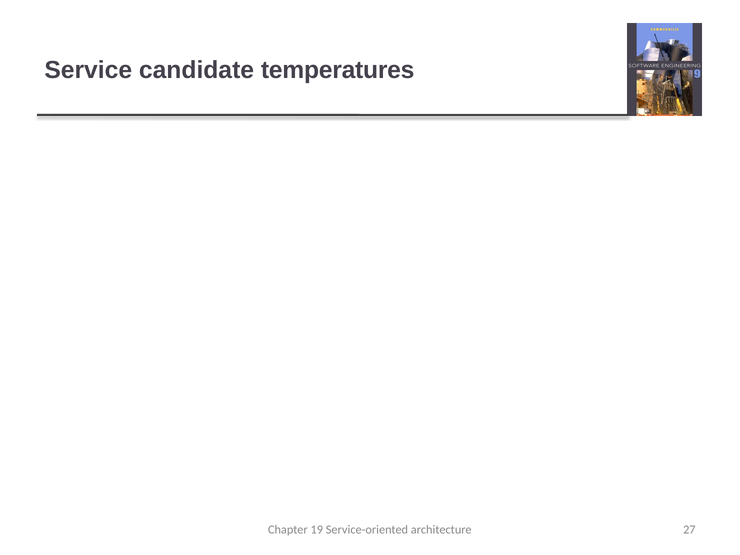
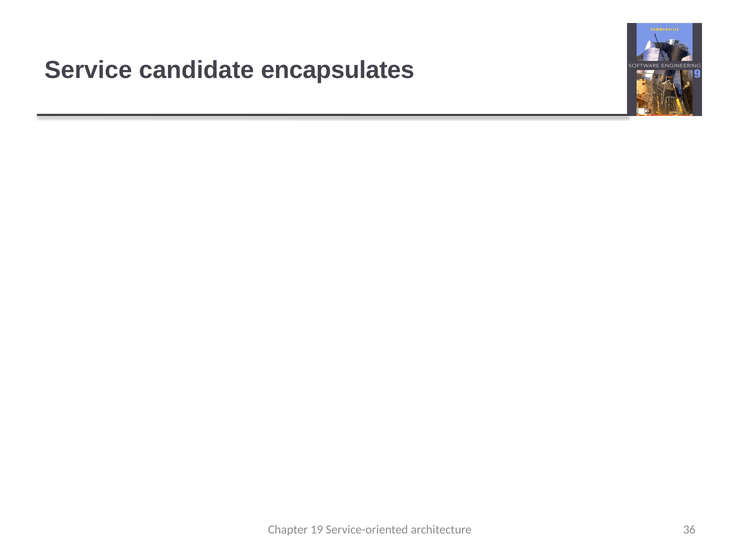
temperatures: temperatures -> encapsulates (338, 70)
27: 27 -> 36 (689, 530)
